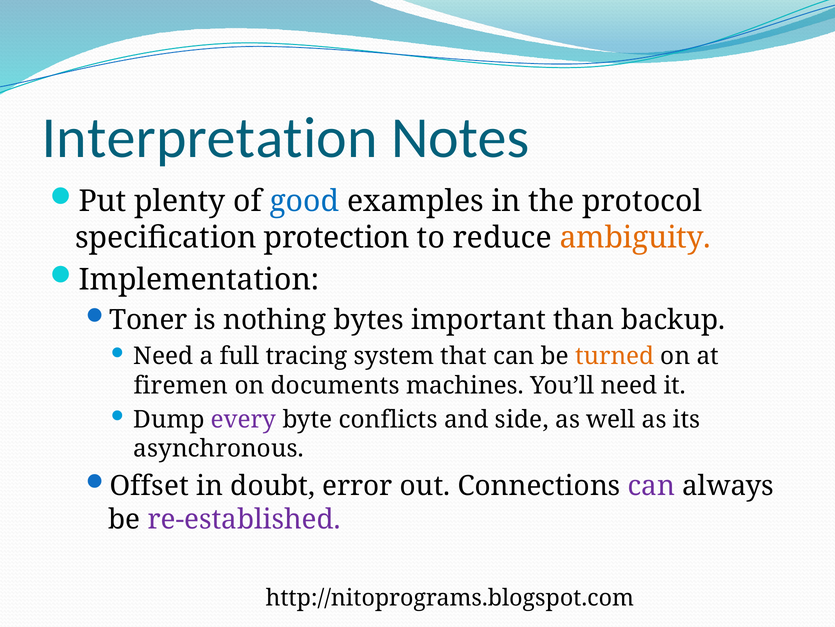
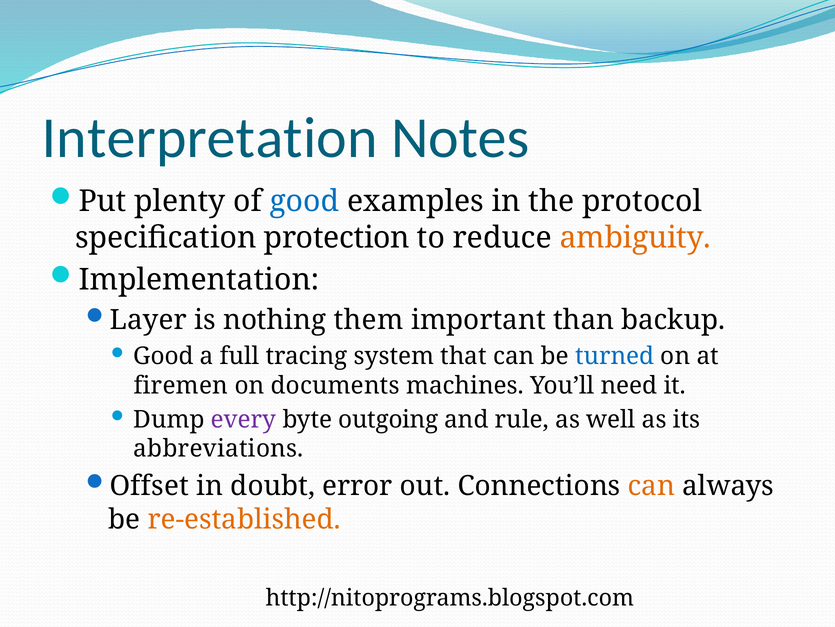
Toner: Toner -> Layer (148, 320)
bytes: bytes -> them (369, 320)
Need: Need -> Good (164, 356)
turned colour: orange -> blue (615, 356)
conflicts: conflicts -> outgoing (388, 419)
side: side -> rule (522, 419)
asynchronous: asynchronous -> abbreviations (219, 448)
can colour: purple -> orange (651, 485)
re-established colour: purple -> orange (244, 519)
